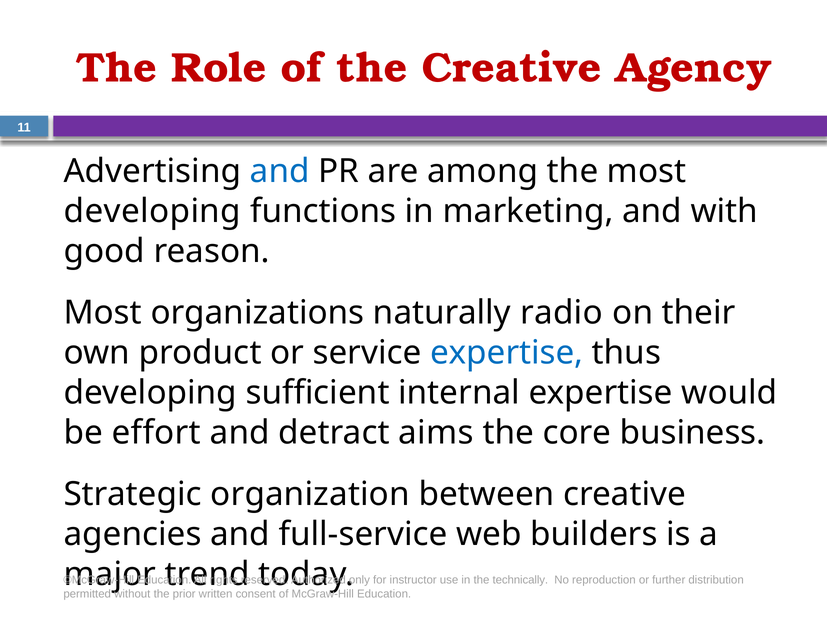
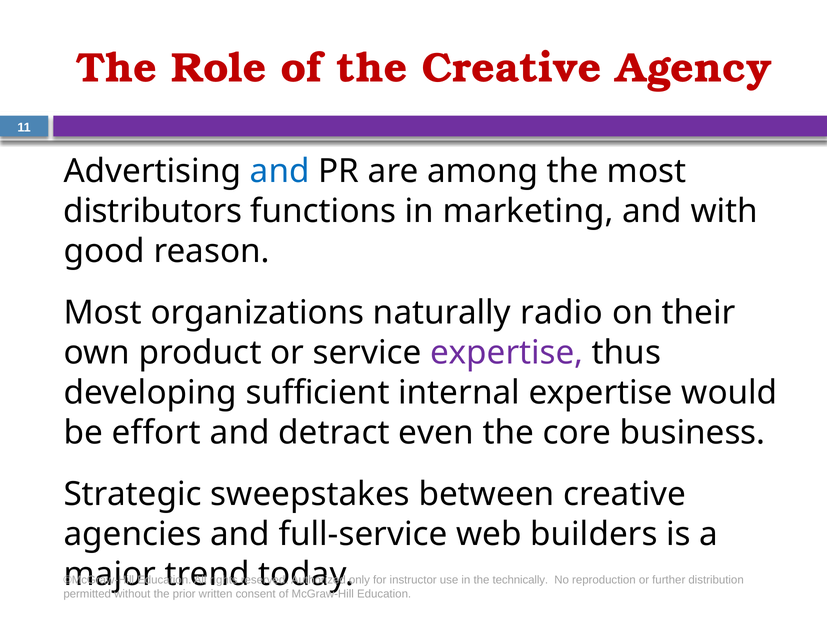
developing: developing -> distributors (153, 211)
expertise colour: blue -> purple (507, 353)
aims: aims -> even (436, 433)
organization: organization -> sweepstakes (310, 495)
